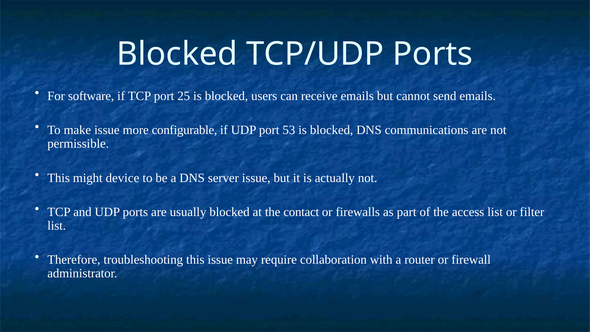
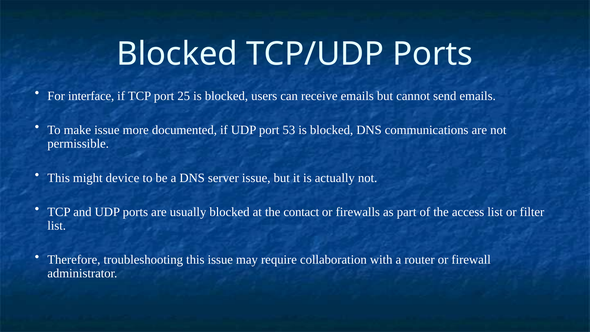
software: software -> interface (91, 96)
configurable: configurable -> documented (184, 130)
